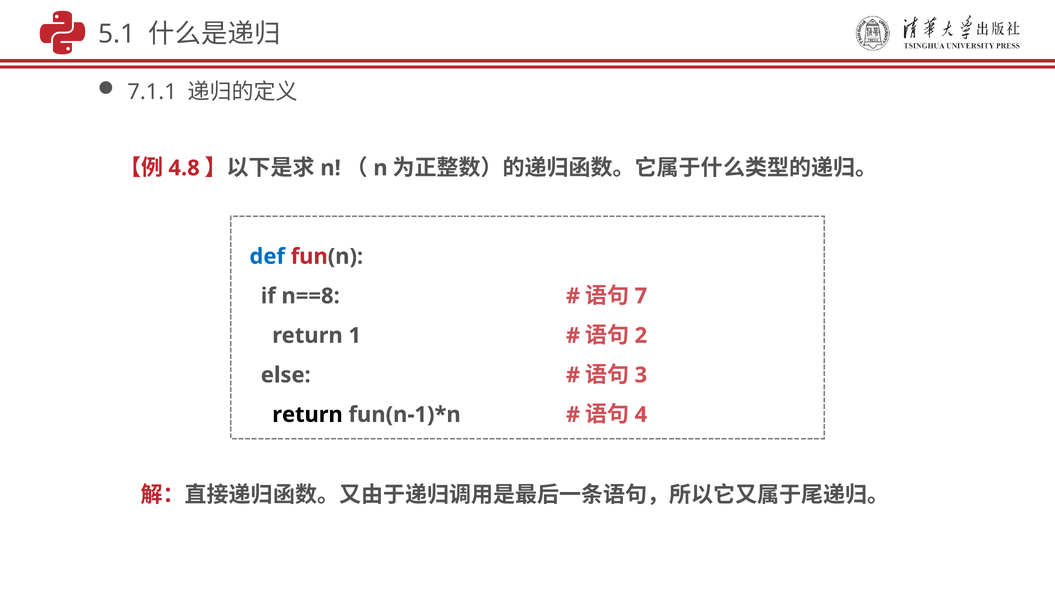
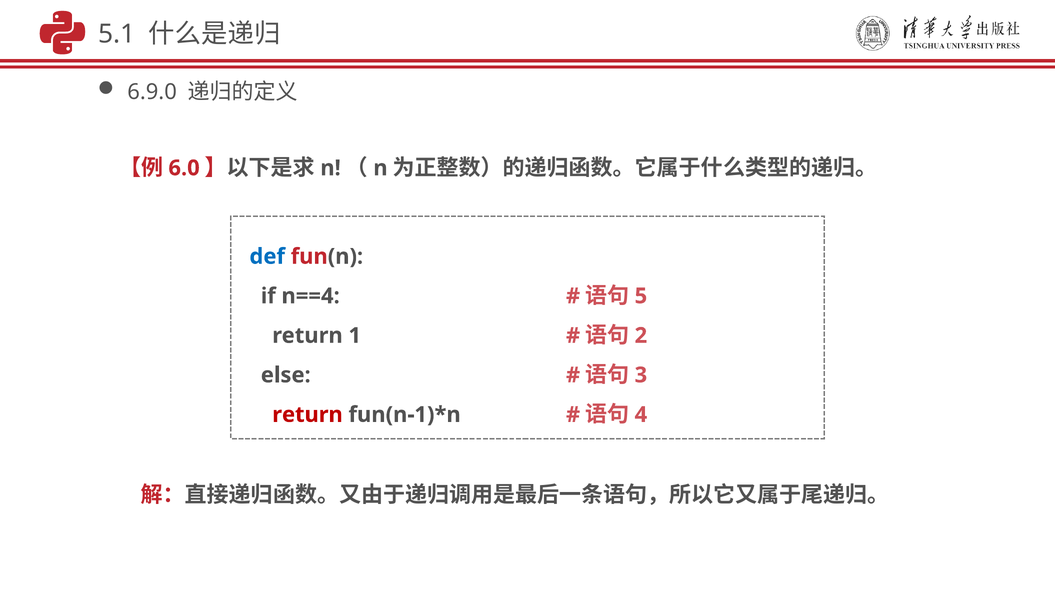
7.1.1: 7.1.1 -> 6.9.0 (152, 92)
4.8: 4.8 -> 6.0 (184, 168)
n==8: n==8 -> n==4 (311, 296)
7: 7 -> 5 (641, 296)
return colour: black -> red (308, 415)
